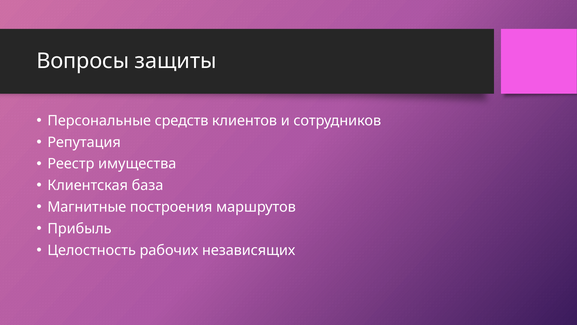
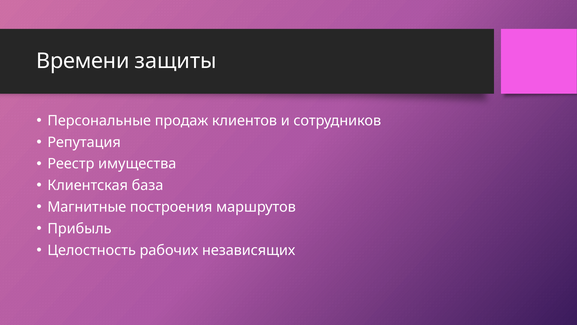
Вопросы: Вопросы -> Времени (83, 61)
средств: средств -> продаж (182, 120)
